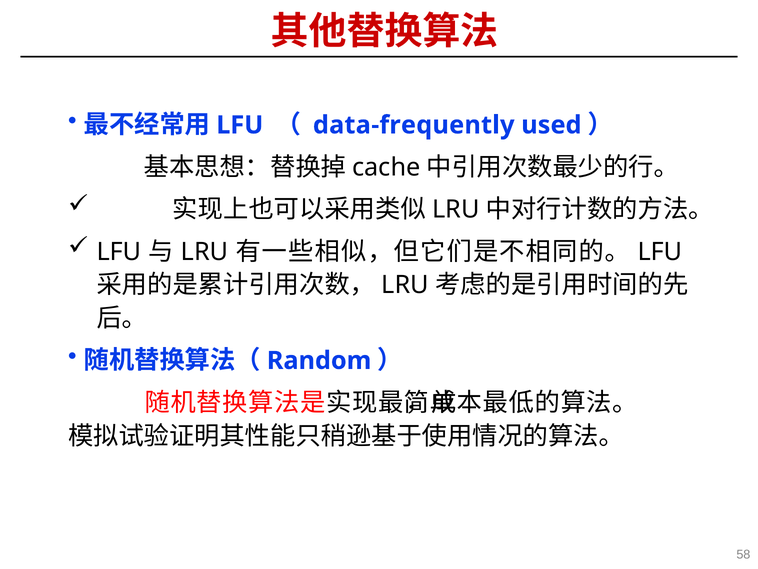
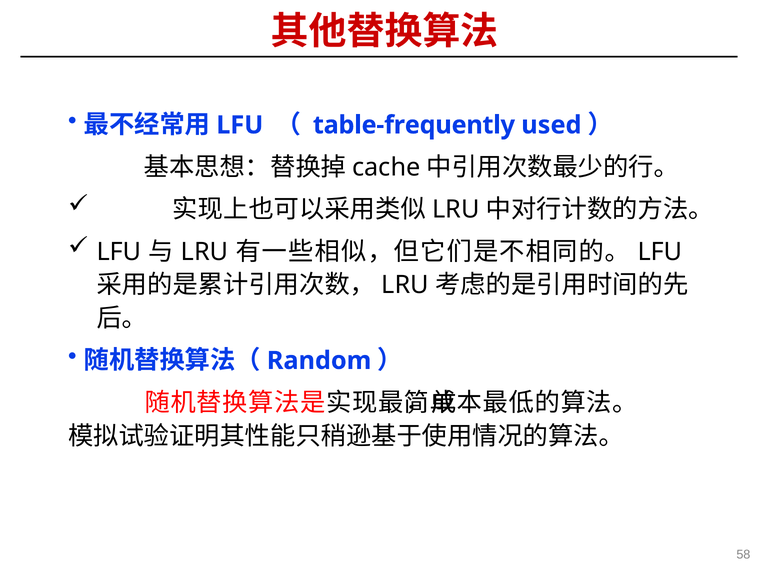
data-frequently: data-frequently -> table-frequently (414, 125)
